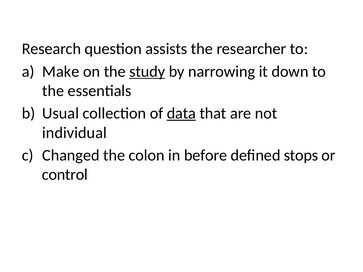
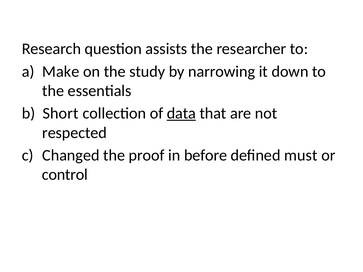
study underline: present -> none (147, 72)
Usual: Usual -> Short (61, 113)
individual: individual -> respected (75, 133)
colon: colon -> proof (147, 155)
stops: stops -> must (301, 155)
